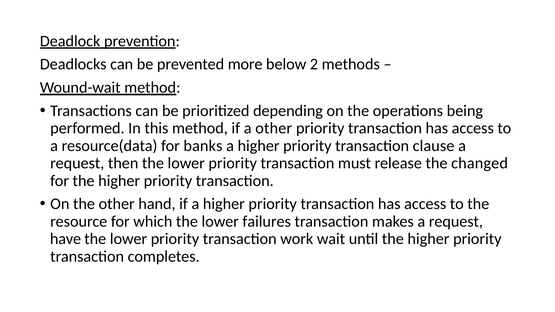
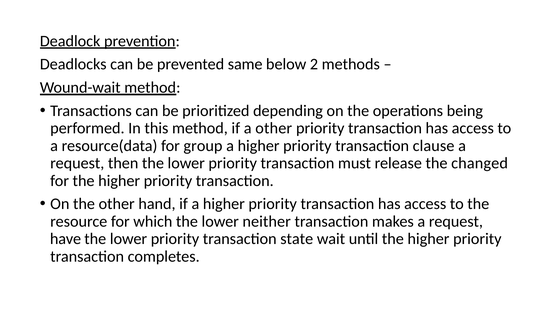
more: more -> same (245, 64)
banks: banks -> group (203, 146)
failures: failures -> neither (267, 222)
work: work -> state (297, 239)
